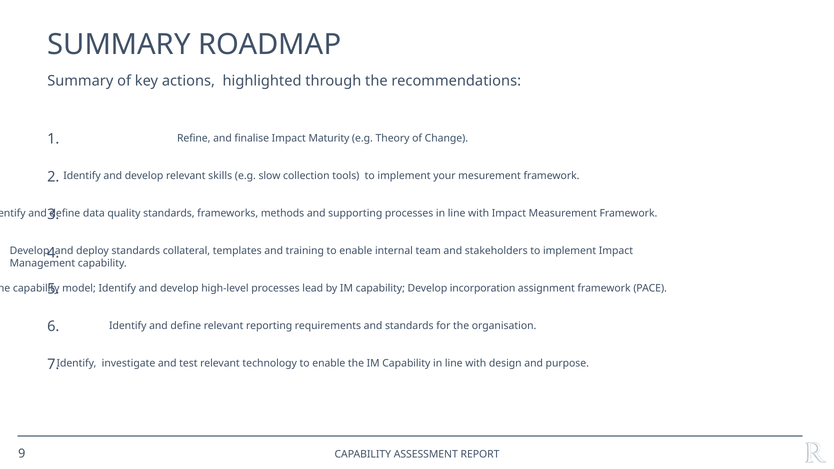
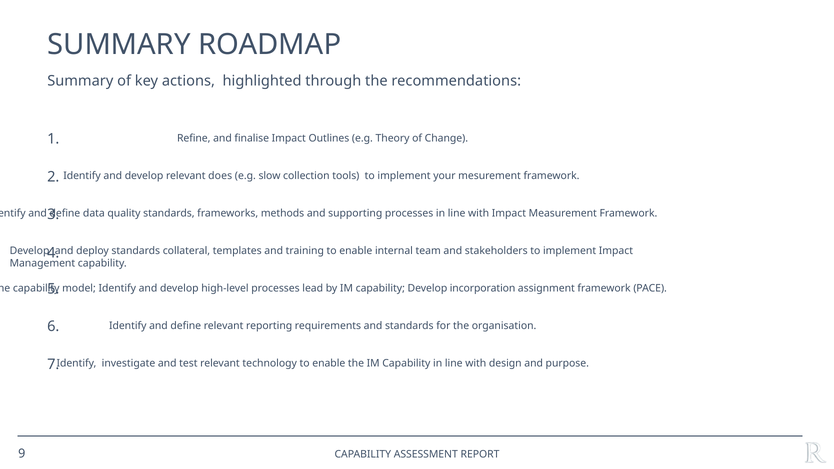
Maturity: Maturity -> Outlines (329, 138)
skills: skills -> does (220, 176)
